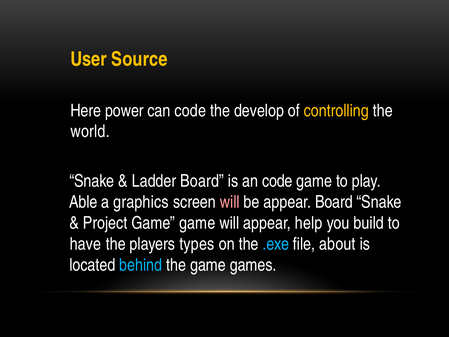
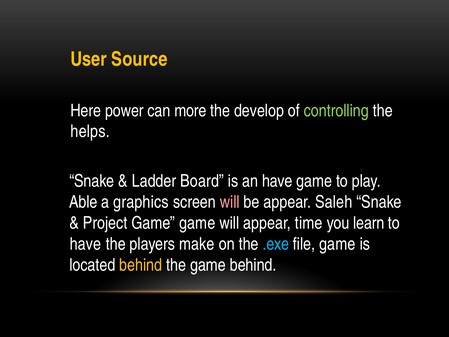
can code: code -> more (190, 110)
controlling colour: yellow -> light green (336, 110)
world: world -> helps (90, 131)
an code: code -> have (277, 181)
appear Board: Board -> Saleh (334, 202)
help: help -> time (309, 223)
build: build -> learn (369, 223)
types: types -> make (197, 244)
file about: about -> game (337, 244)
behind colour: light blue -> yellow (141, 265)
game games: games -> behind (253, 265)
